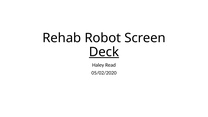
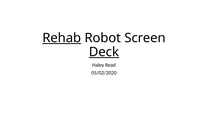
Rehab underline: none -> present (62, 38)
